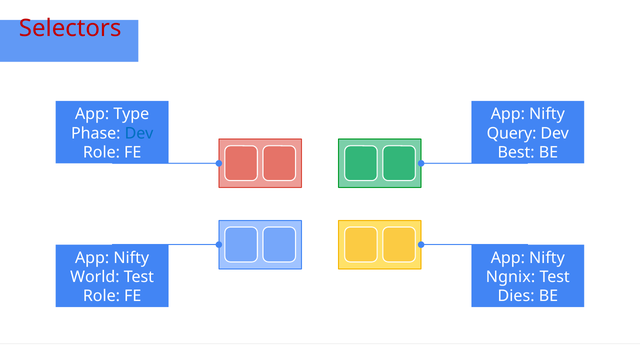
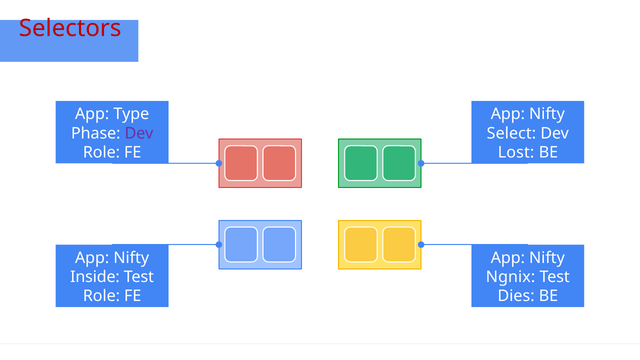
Dev colour: blue -> purple (139, 133)
Query: Query -> Select (511, 133)
Best: Best -> Lost (516, 152)
World: World -> Inside (95, 277)
